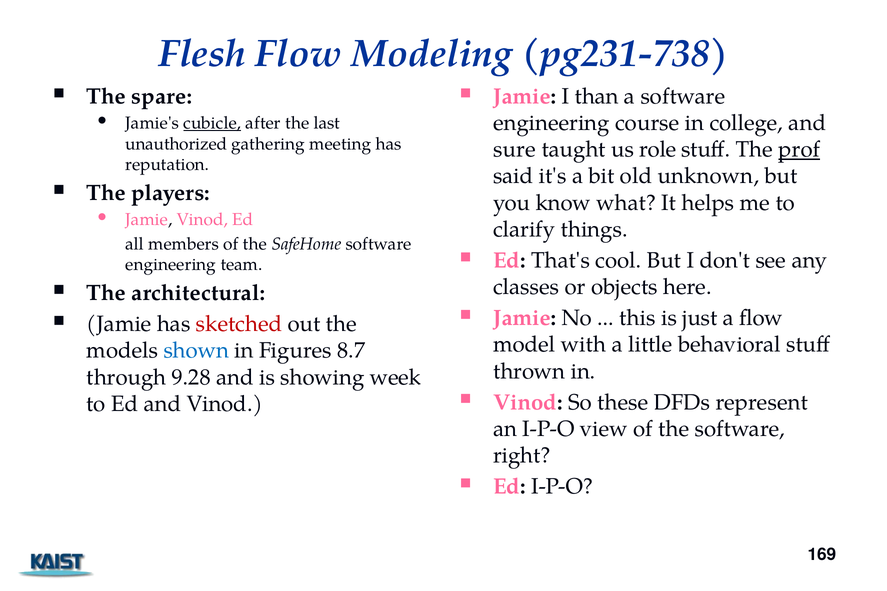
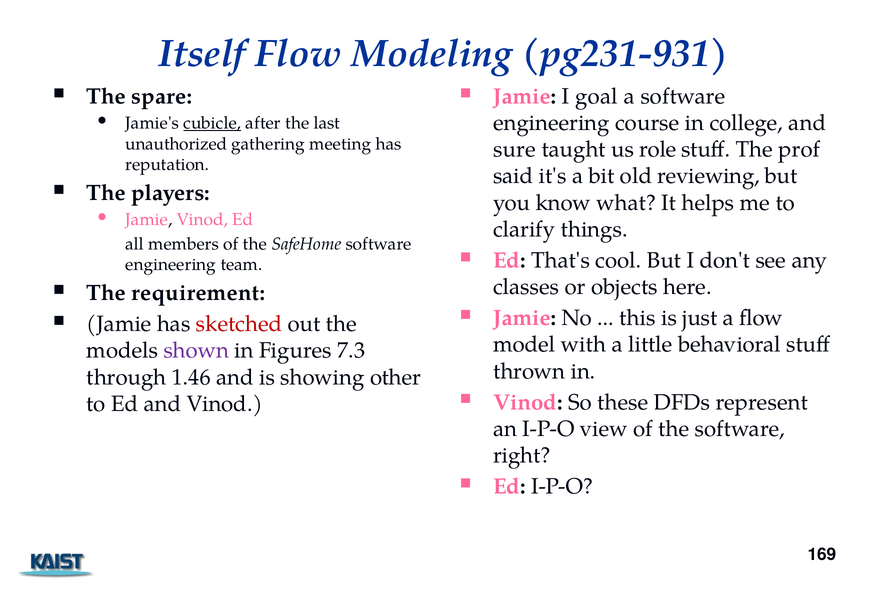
Flesh: Flesh -> Itself (202, 54)
pg231-738: pg231-738 -> pg231-931 (625, 54)
than: than -> goal (597, 96)
prof underline: present -> none (799, 150)
unknown: unknown -> reviewing (709, 176)
architectural: architectural -> requirement (198, 293)
shown colour: blue -> purple (196, 351)
8.7: 8.7 -> 7.3 (351, 351)
9.28: 9.28 -> 1.46 (191, 377)
week: week -> other (395, 377)
